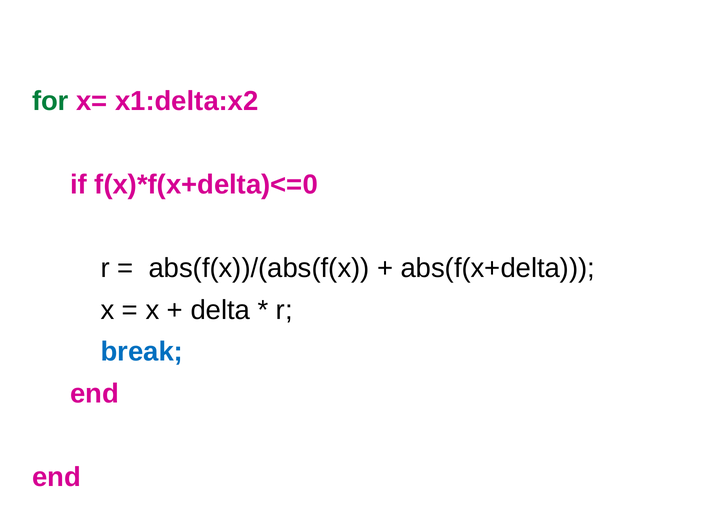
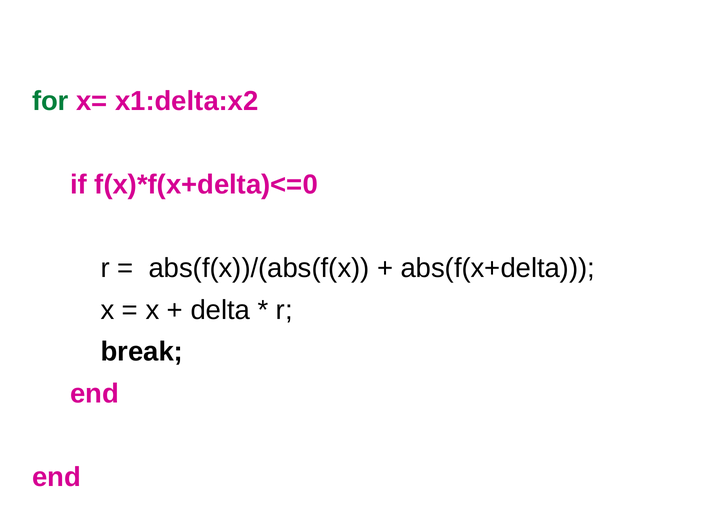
break colour: blue -> black (142, 352)
